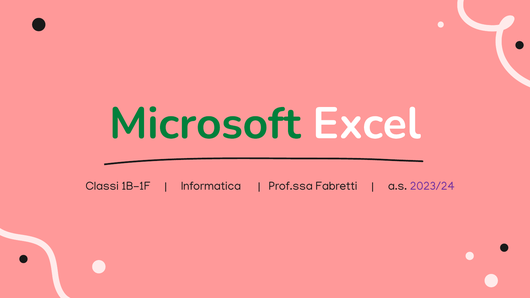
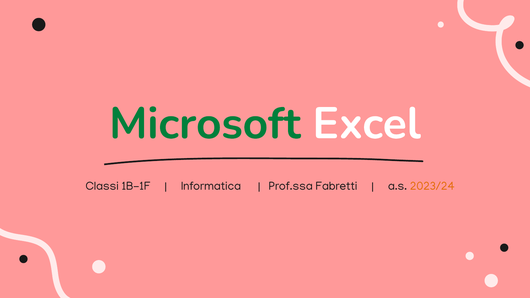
2023/24 colour: purple -> orange (432, 186)
